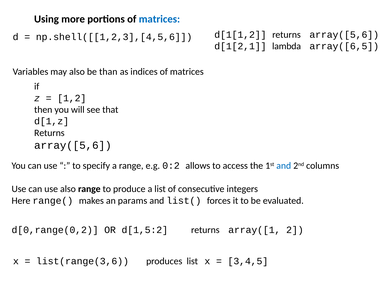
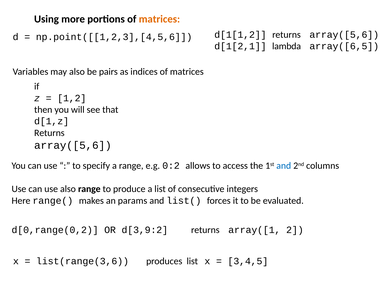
matrices colour: blue -> orange (159, 19)
np.shell([[1,2,3],[4,5,6: np.shell([[1,2,3],[4,5,6 -> np.point([[1,2,3],[4,5,6 (114, 37)
than: than -> pairs (108, 72)
d[1,5:2: d[1,5:2 -> d[3,9:2 (145, 229)
